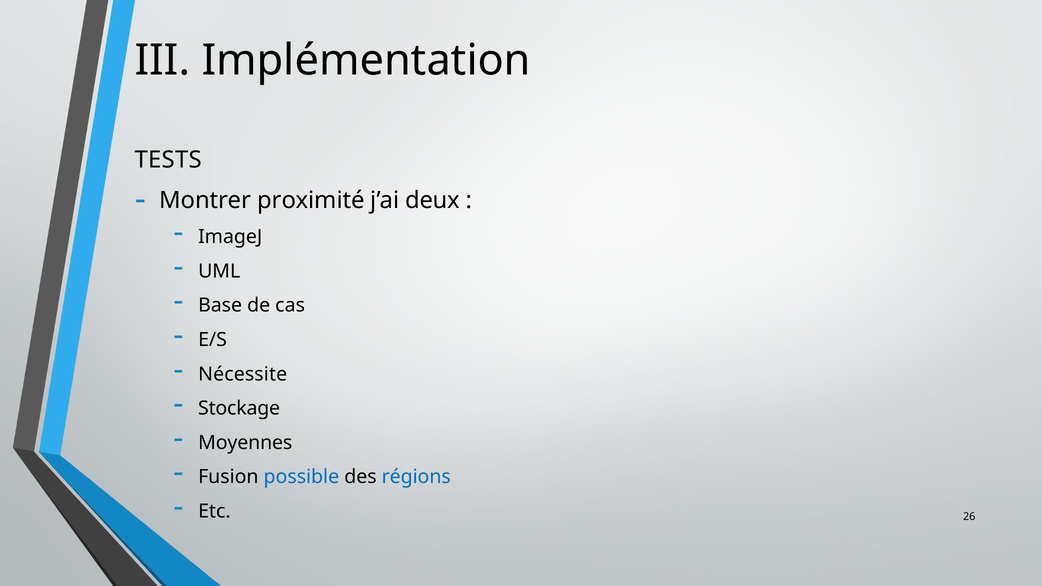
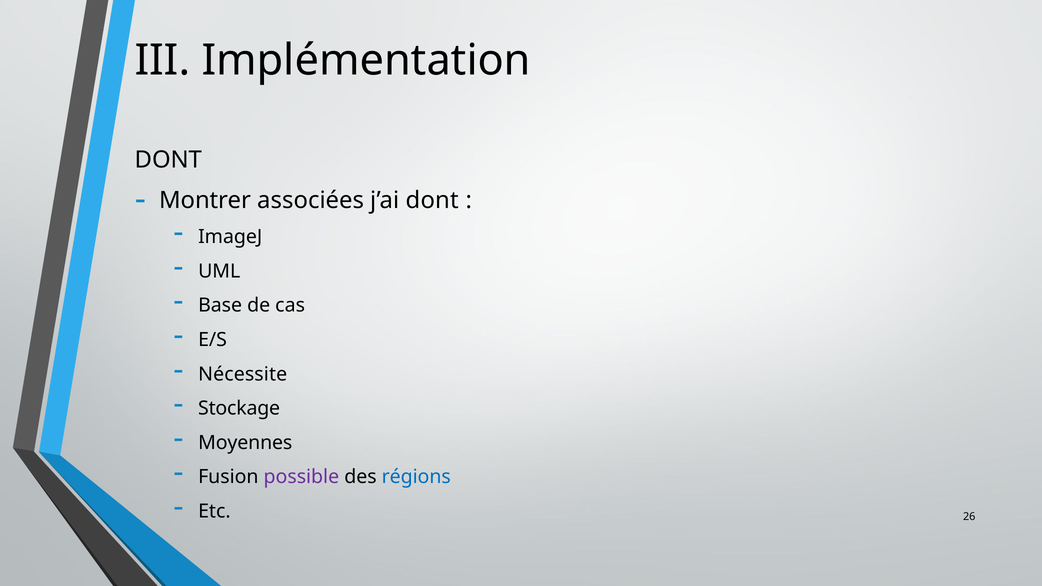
TESTS: TESTS -> DONT (168, 160)
proximité: proximité -> associées (311, 200)
j’ai deux: deux -> dont (432, 200)
possible colour: blue -> purple (301, 477)
